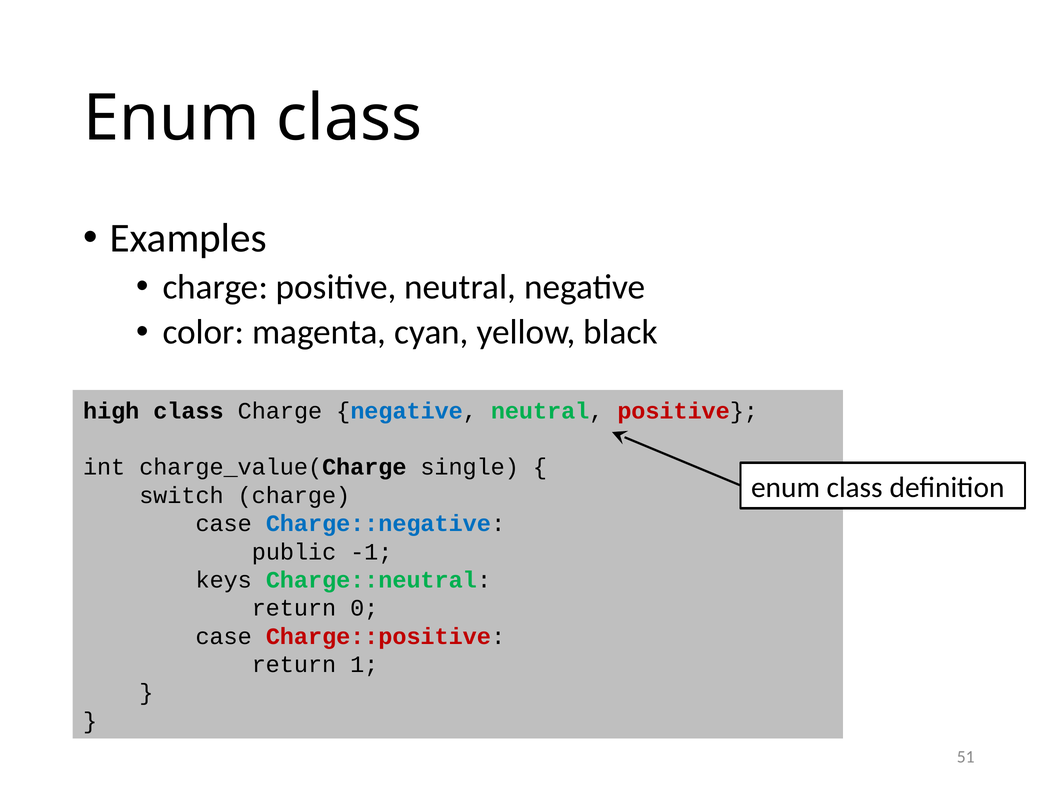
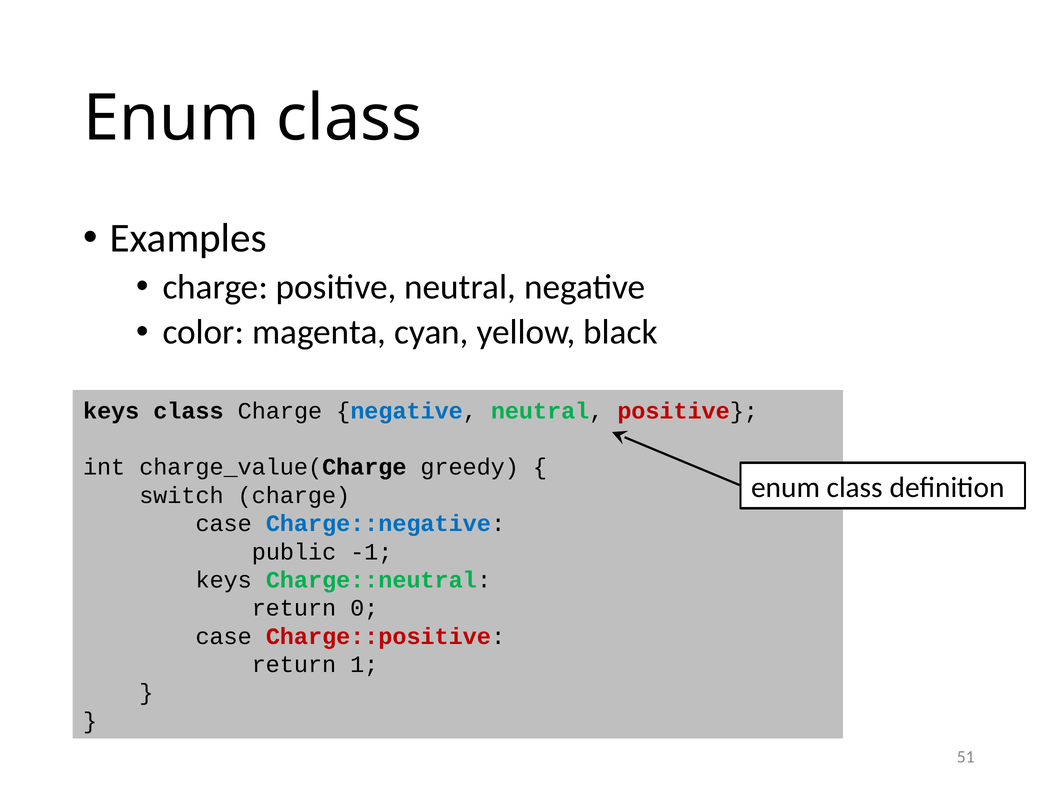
high: high -> keys (111, 411)
single: single -> greedy (470, 468)
